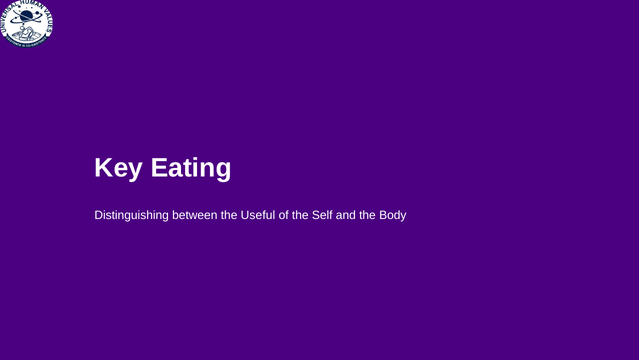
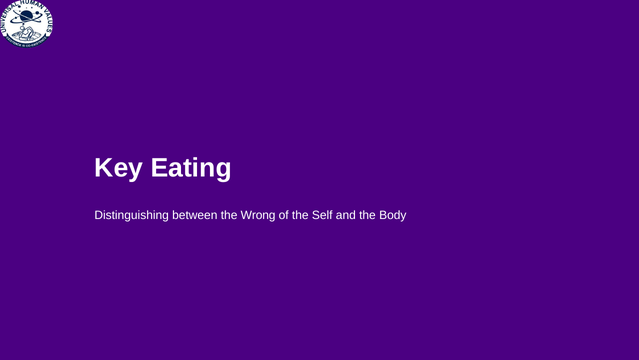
Useful: Useful -> Wrong (258, 215)
